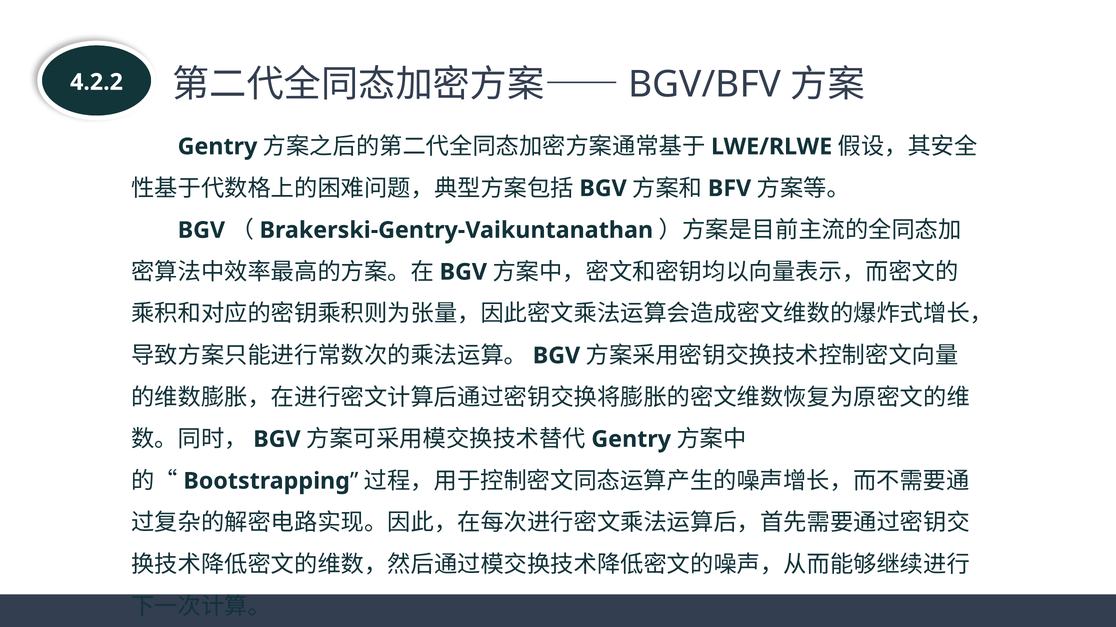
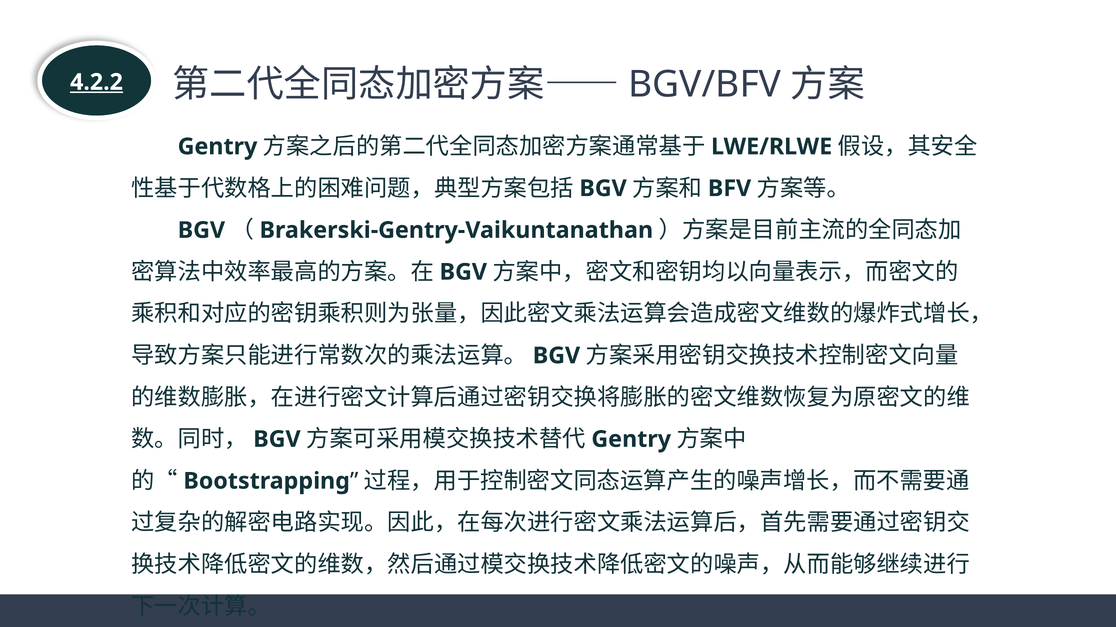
4.2.2 underline: none -> present (96, 82)
